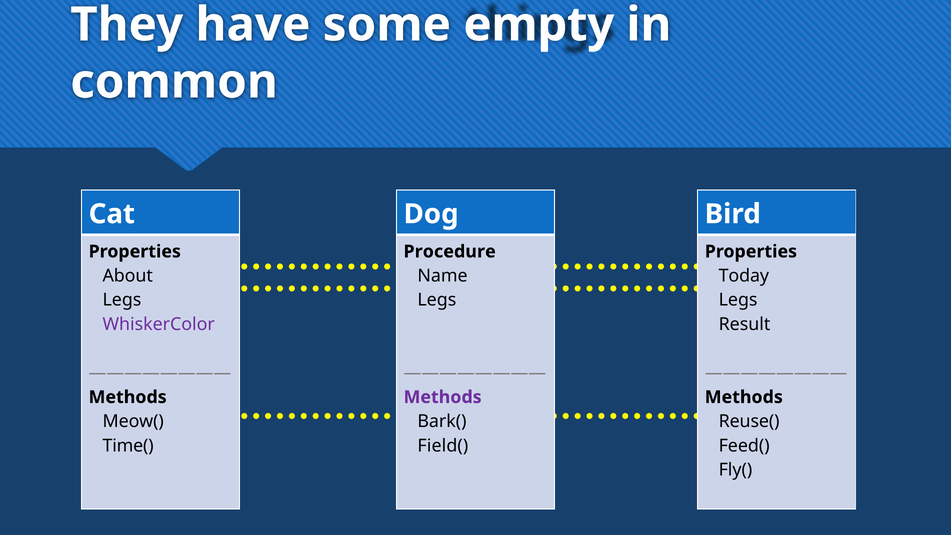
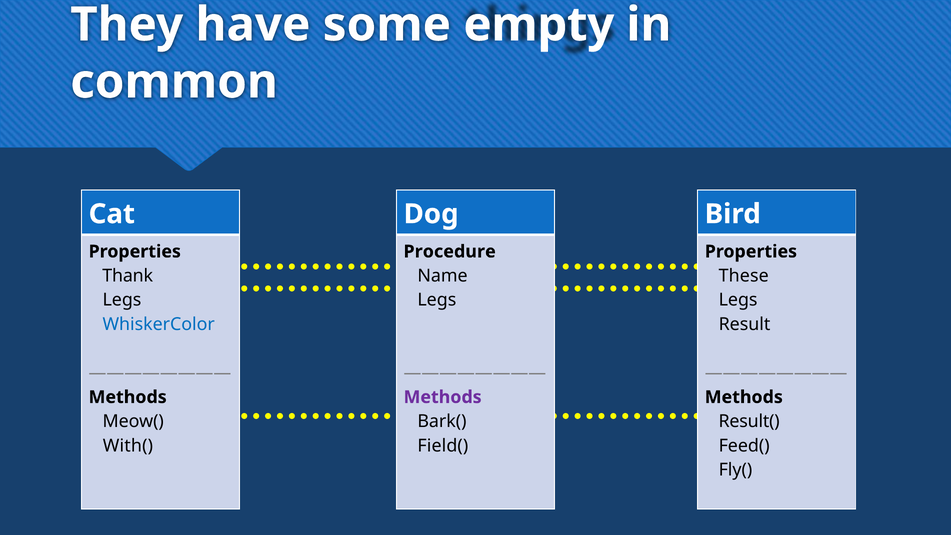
About: About -> Thank (128, 276)
Today: Today -> These (744, 276)
WhiskerColor colour: purple -> blue (159, 324)
Reuse(: Reuse( -> Result( (749, 421)
Time(: Time( -> With( (128, 446)
